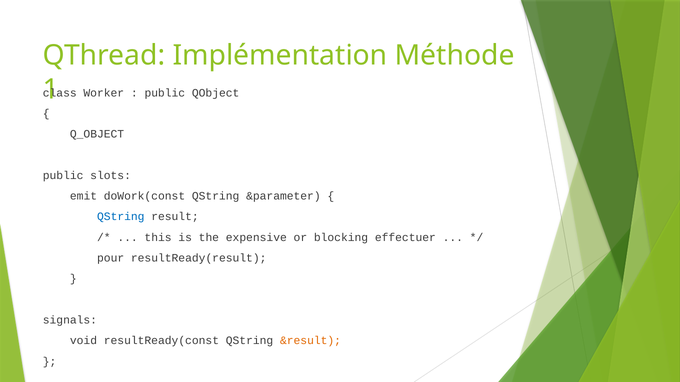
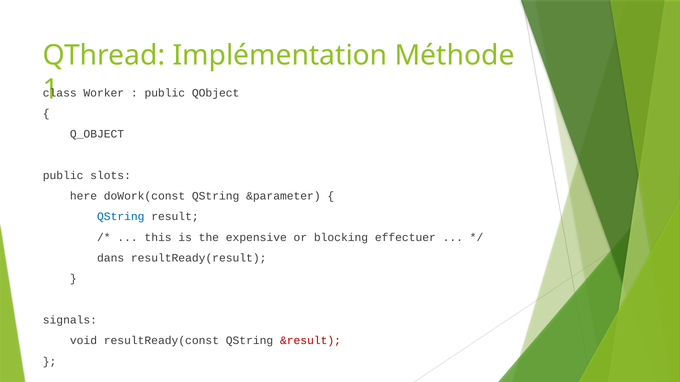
emit: emit -> here (84, 196)
pour: pour -> dans (111, 258)
&result colour: orange -> red (311, 341)
